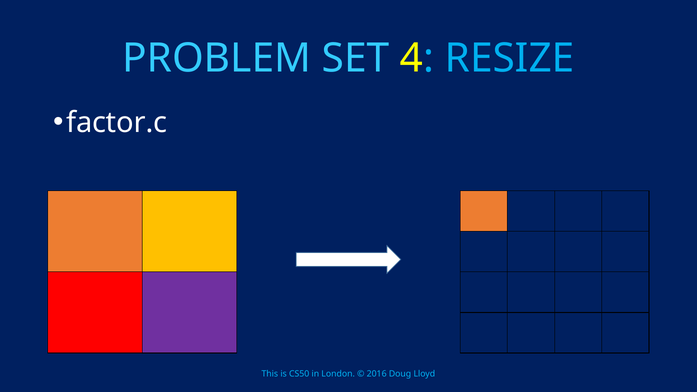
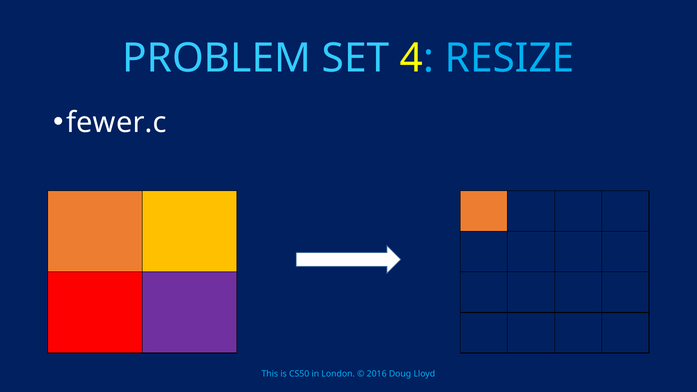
factor.c: factor.c -> fewer.c (116, 122)
